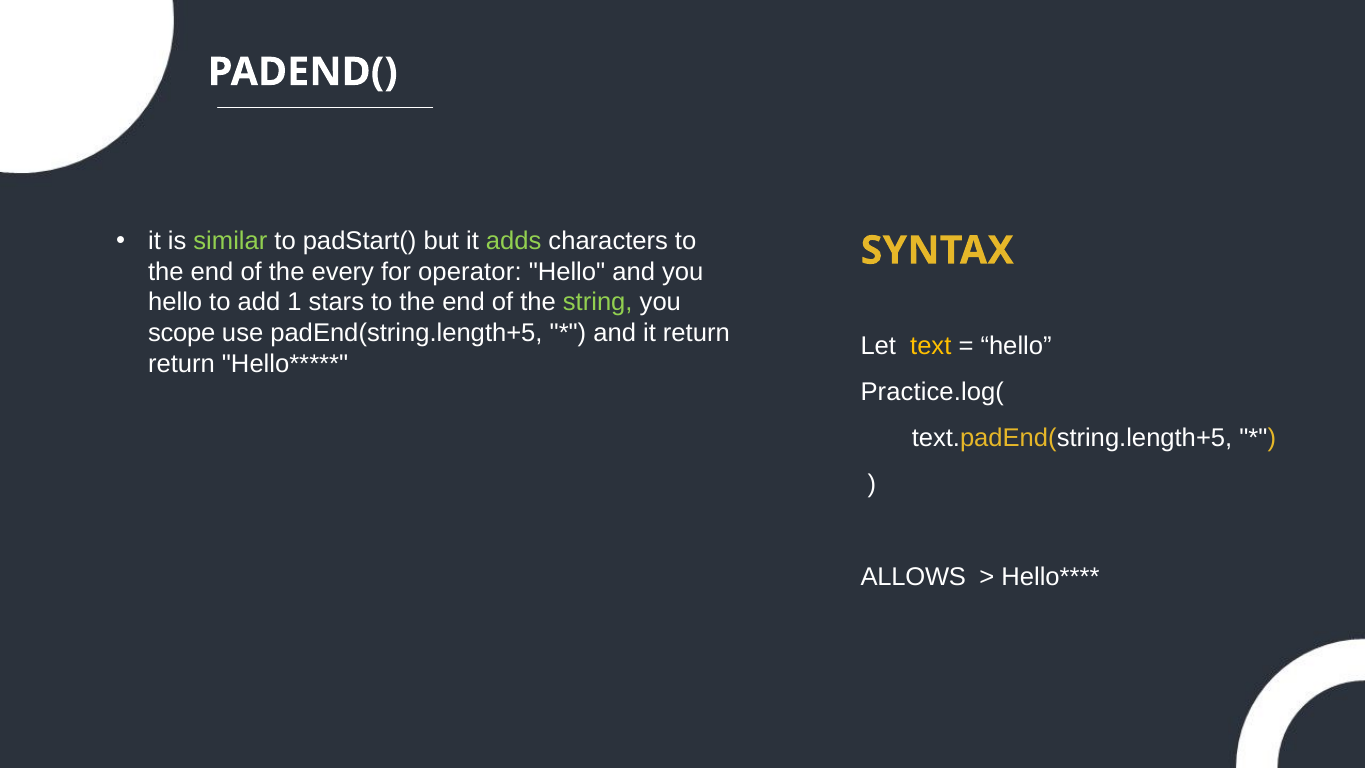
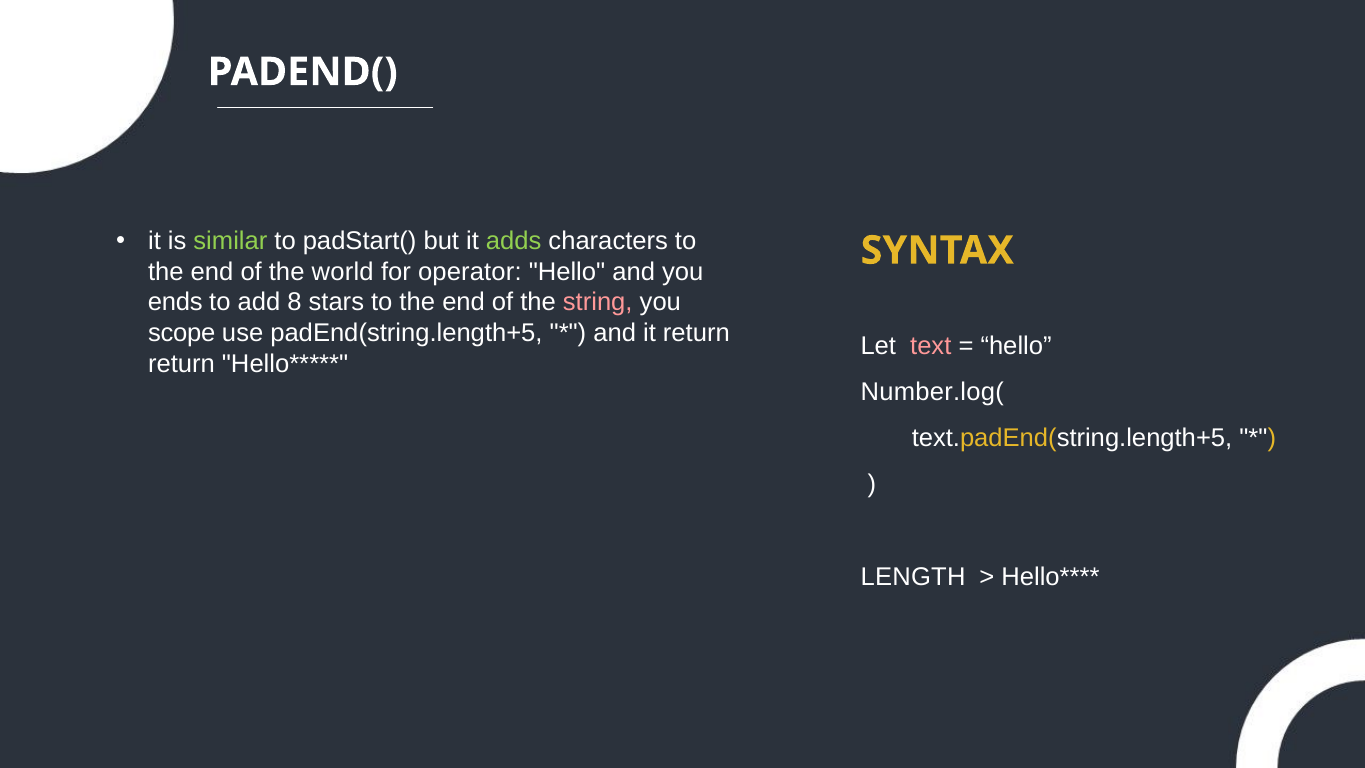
every: every -> world (343, 272)
hello: hello -> ends (175, 302)
1: 1 -> 8 (295, 302)
string colour: light green -> pink (598, 302)
text colour: yellow -> pink (931, 346)
Practice.log(: Practice.log( -> Number.log( (932, 392)
ALLOWS: ALLOWS -> LENGTH (913, 576)
